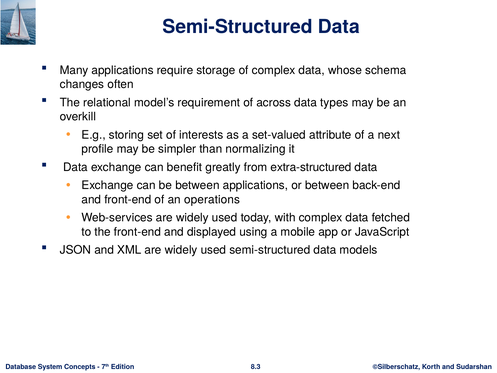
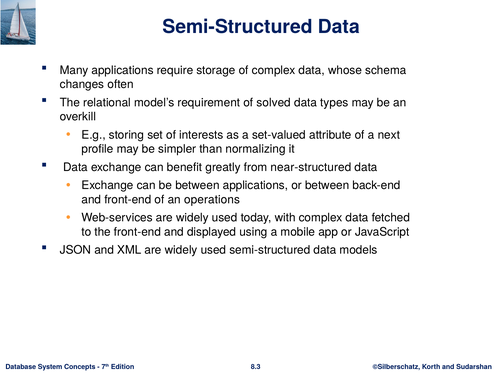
across: across -> solved (274, 103)
extra-structured: extra-structured -> near-structured (311, 167)
